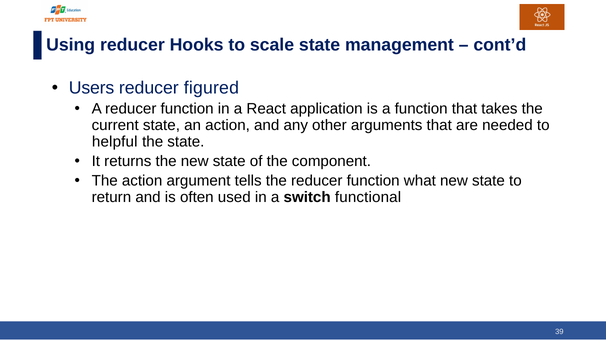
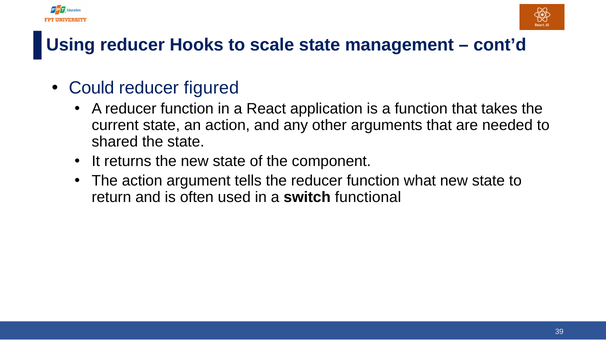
Users: Users -> Could (92, 88)
helpful: helpful -> shared (115, 142)
